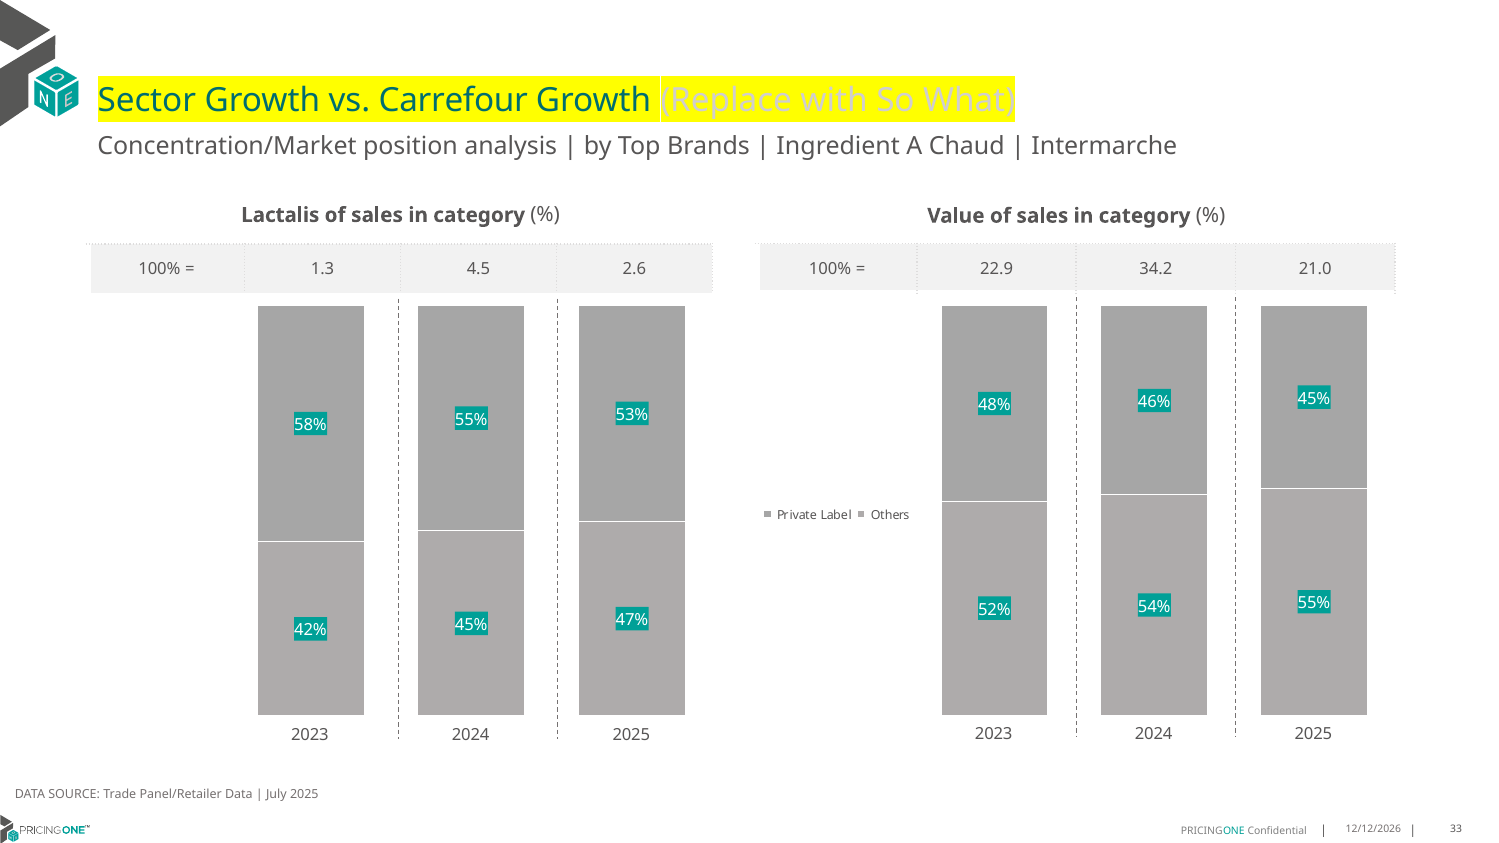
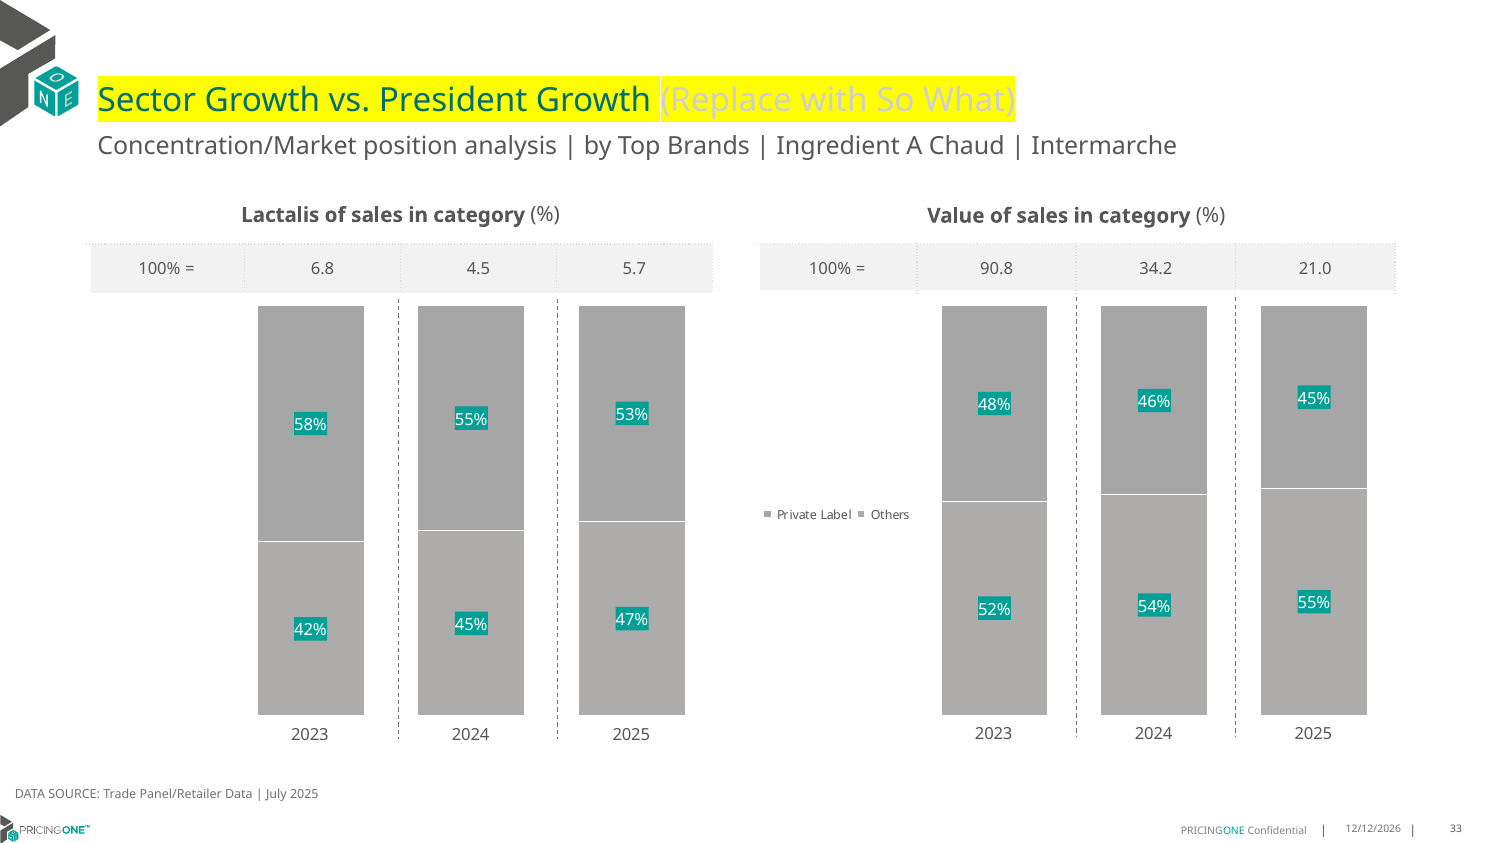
Carrefour: Carrefour -> President (453, 101)
22.9: 22.9 -> 90.8 (997, 269)
1.3: 1.3 -> 6.8 (323, 269)
2.6: 2.6 -> 5.7 (634, 269)
